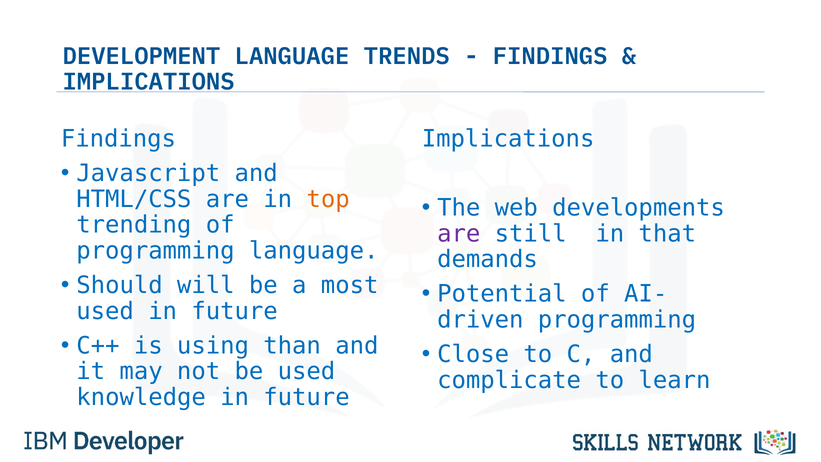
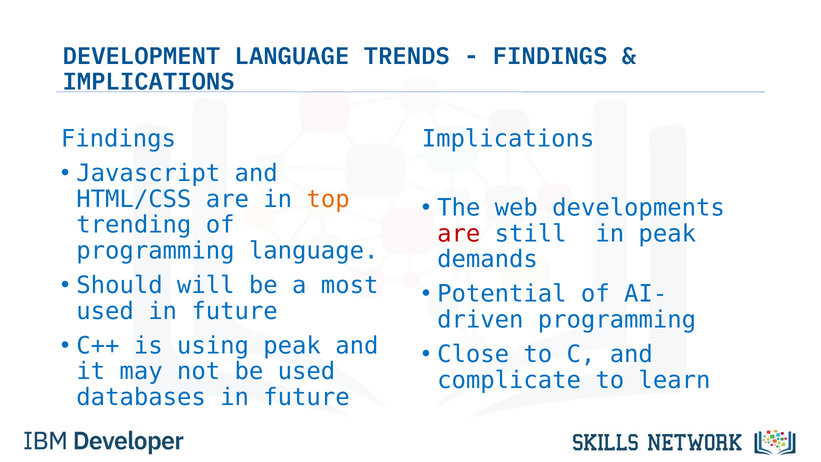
are colour: purple -> red (459, 234)
in that: that -> peak (667, 234)
using than: than -> peak (292, 346)
knowledge: knowledge -> databases (141, 397)
